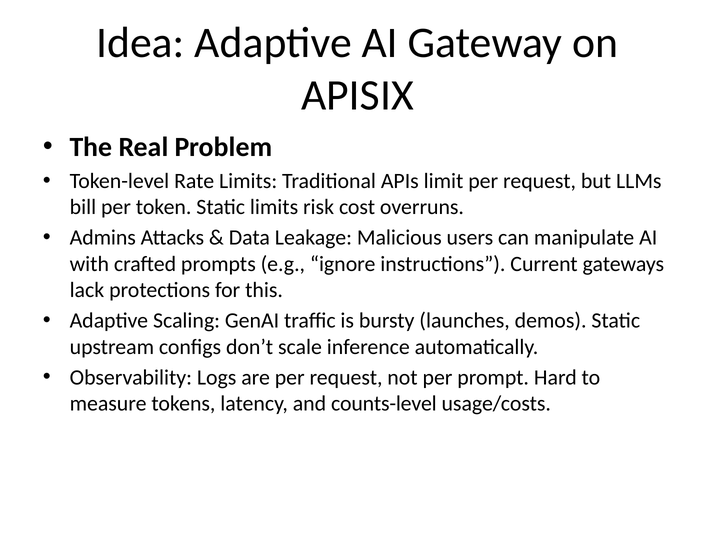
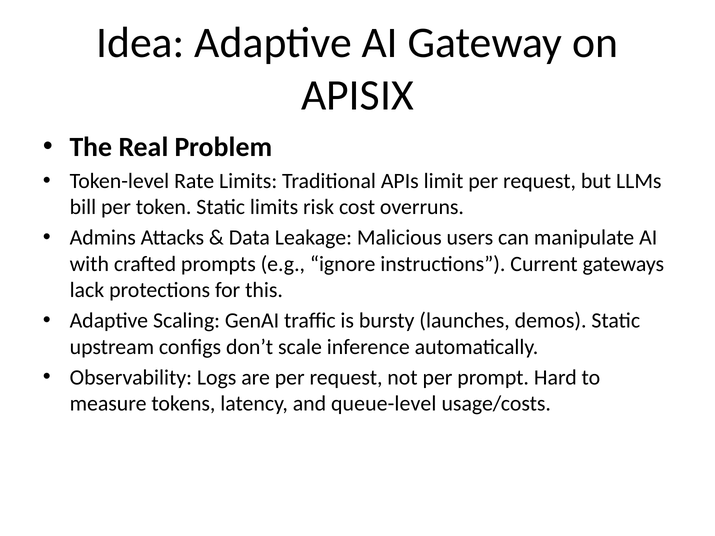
counts-level: counts-level -> queue-level (384, 404)
